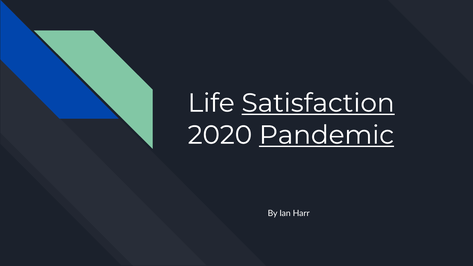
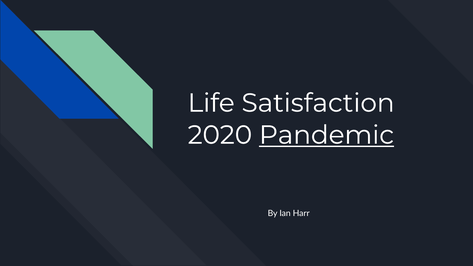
Satisfaction underline: present -> none (318, 103)
